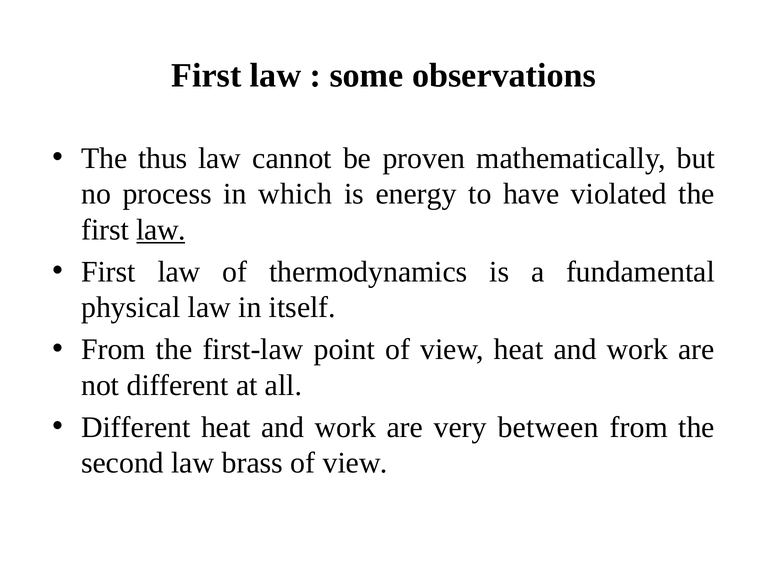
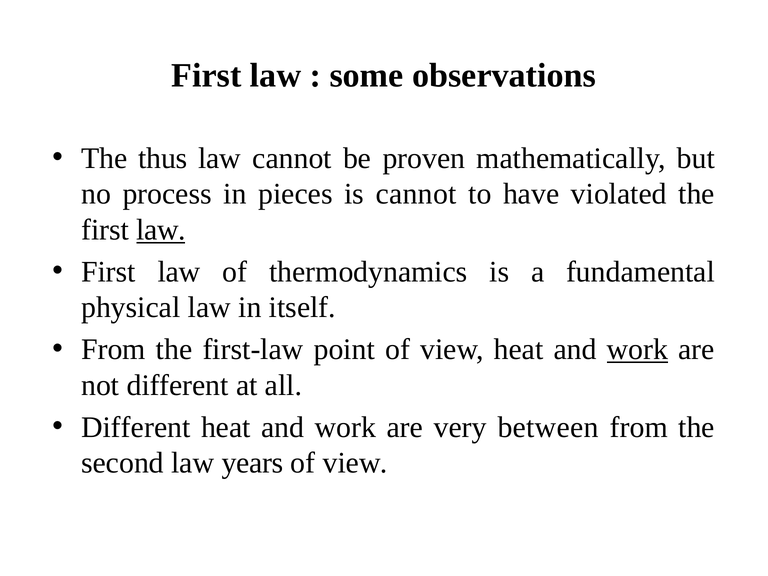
which: which -> pieces (295, 194)
is energy: energy -> cannot (416, 194)
work underline: none -> present (637, 349)
brass: brass -> years (253, 463)
